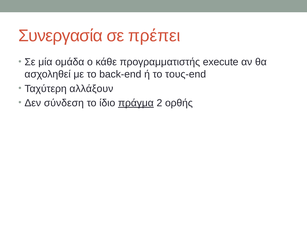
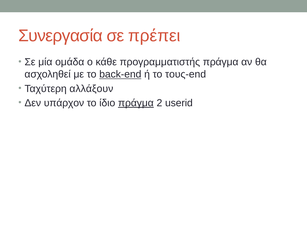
προγραμματιστής execute: execute -> πράγμα (221, 62)
back-end underline: none -> present (120, 74)
σύνδεση: σύνδεση -> υπάρχον (64, 103)
ορθής: ορθής -> userid (179, 103)
